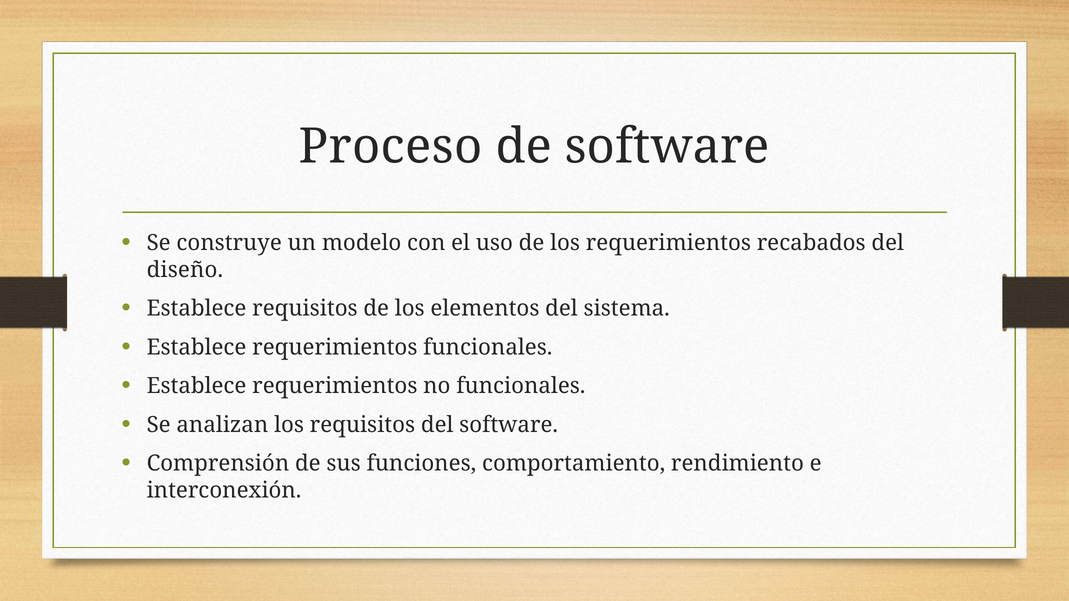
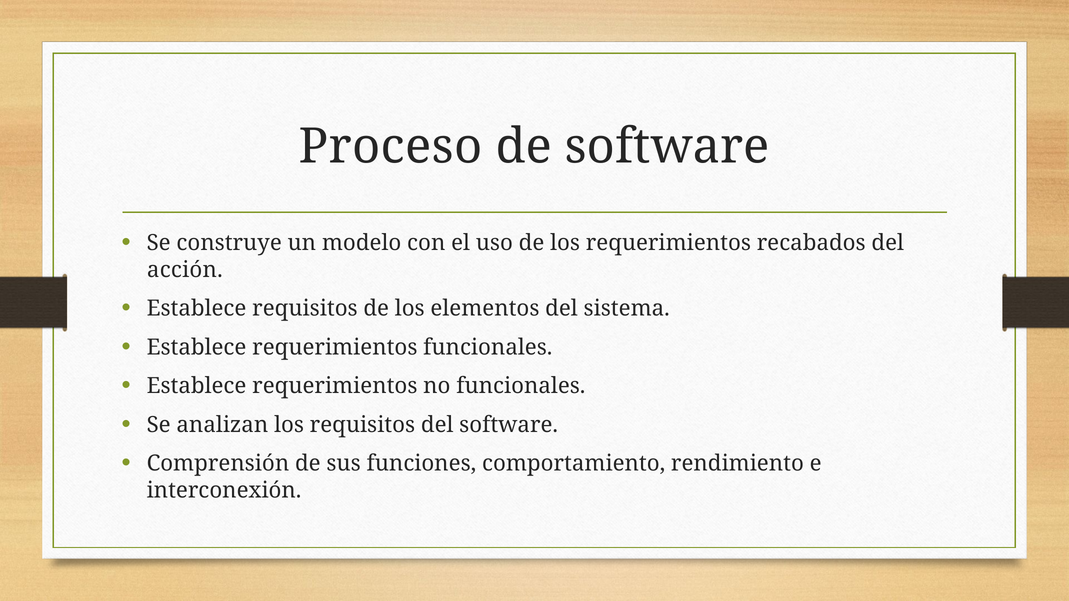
diseño: diseño -> acción (185, 270)
